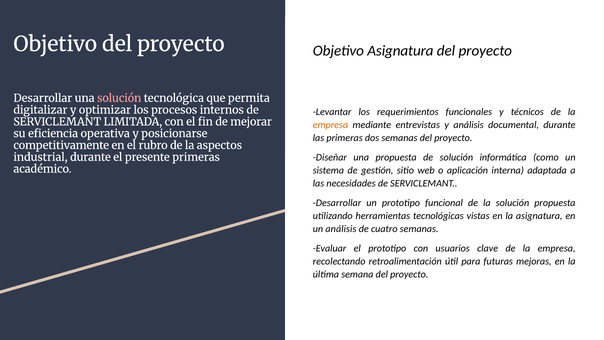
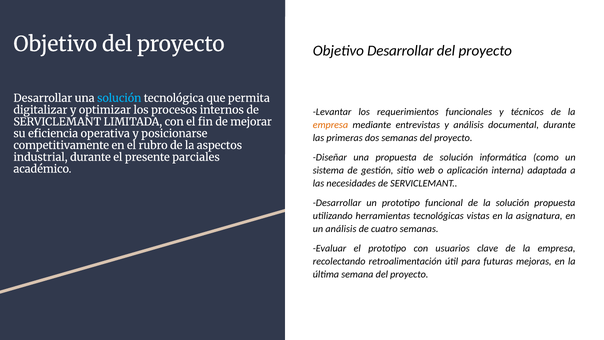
Objetivo Asignatura: Asignatura -> Desarrollar (400, 50)
solución colour: pink -> light blue (119, 98)
presente primeras: primeras -> parciales (196, 157)
